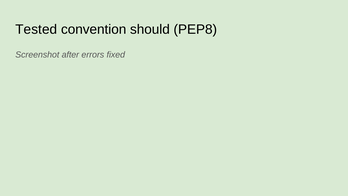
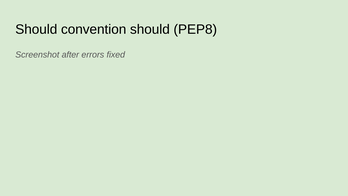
Tested: Tested -> Should (36, 29)
